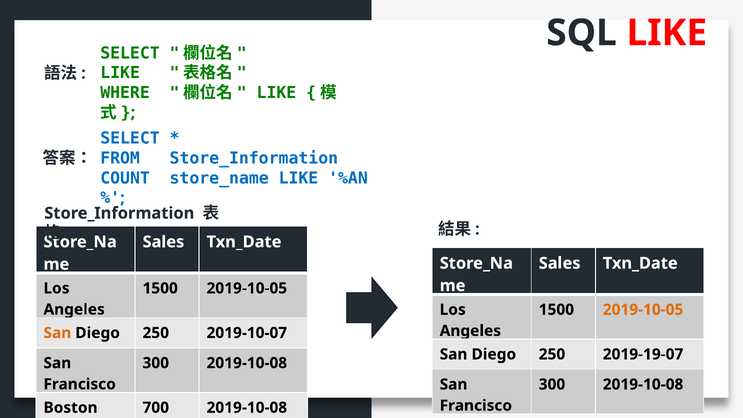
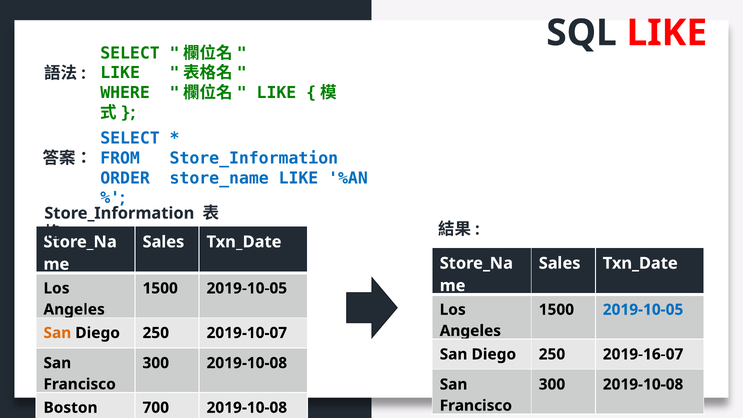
COUNT: COUNT -> ORDER (125, 178)
2019-10-05 colour: orange -> blue (643, 310)
2019-19-07: 2019-19-07 -> 2019-16-07 (643, 354)
